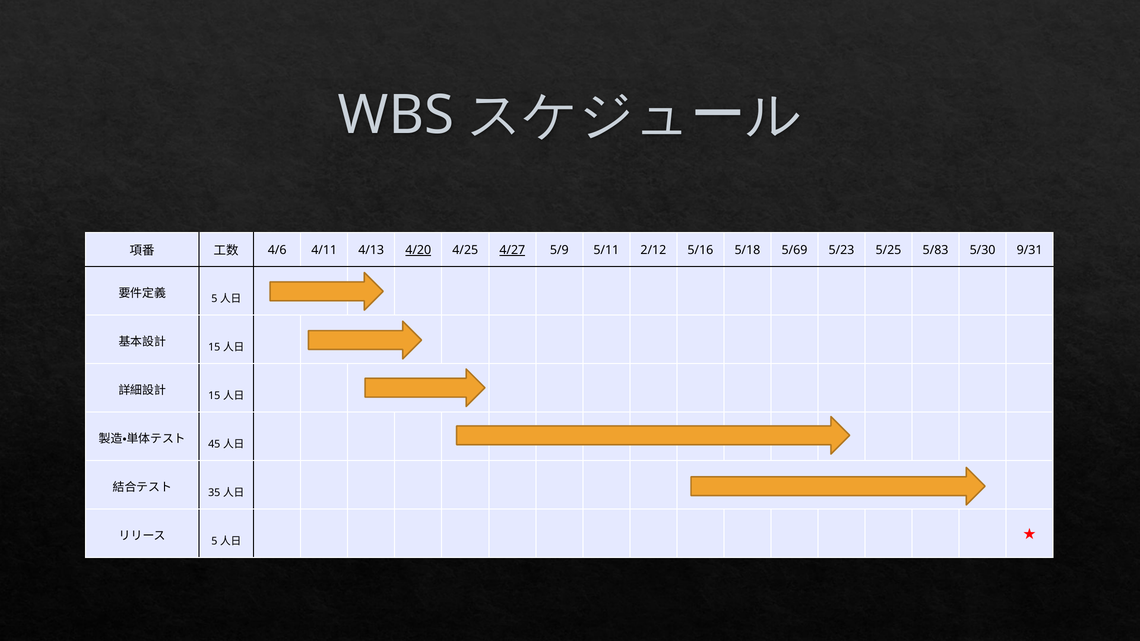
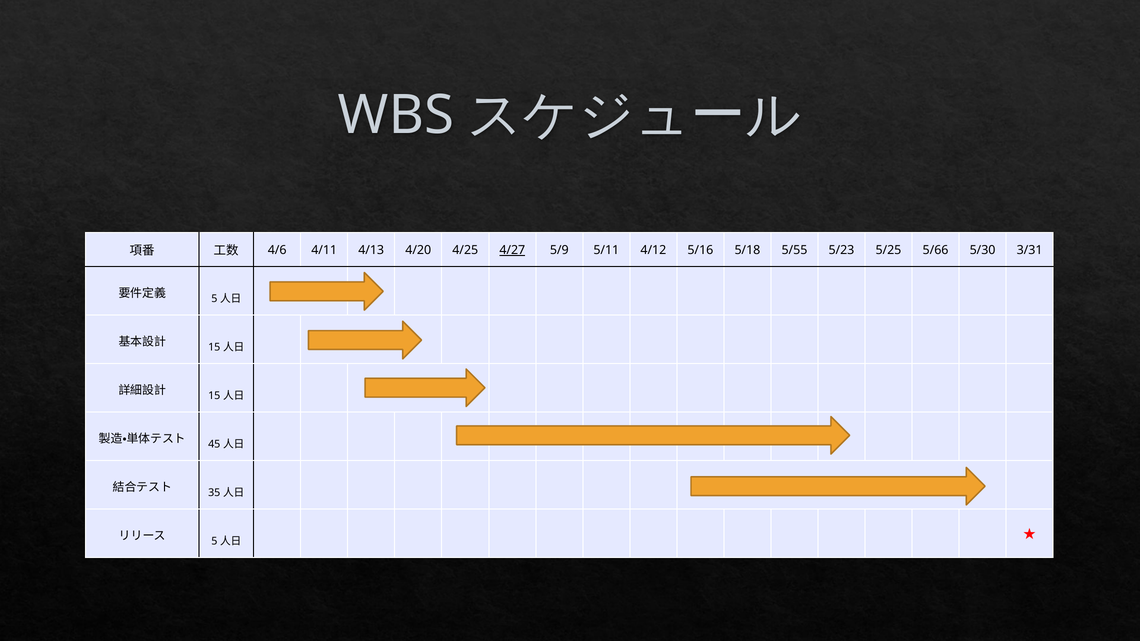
4/20 underline: present -> none (418, 250)
2/12: 2/12 -> 4/12 (653, 250)
5/69: 5/69 -> 5/55 (794, 250)
5/83: 5/83 -> 5/66 (936, 250)
9/31: 9/31 -> 3/31 (1030, 250)
